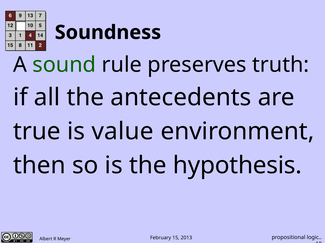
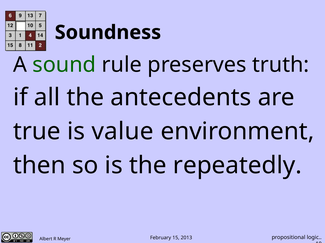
hypothesis: hypothesis -> repeatedly (237, 166)
